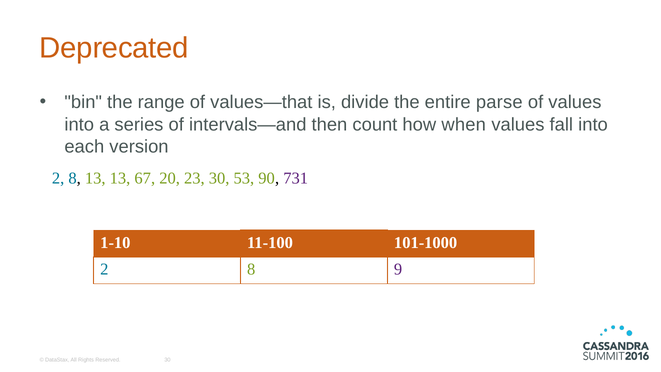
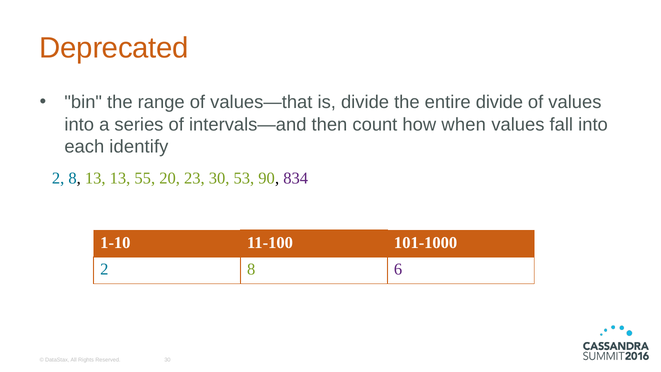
entire parse: parse -> divide (499, 102)
version: version -> identify (139, 146)
67: 67 -> 55 (145, 178)
731: 731 -> 834 (296, 178)
9: 9 -> 6 (398, 269)
